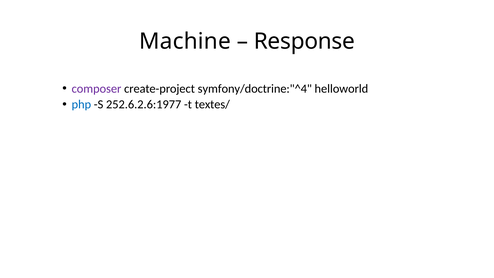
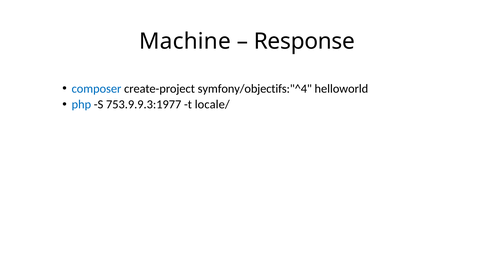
composer colour: purple -> blue (96, 89)
symfony/doctrine:"^4: symfony/doctrine:"^4 -> symfony/objectifs:"^4 (255, 89)
252.6.2.6:1977: 252.6.2.6:1977 -> 753.9.9.3:1977 (144, 105)
textes/: textes/ -> locale/ (212, 105)
